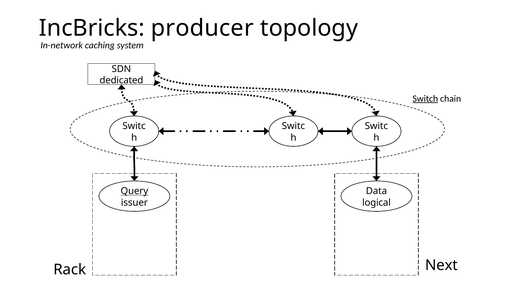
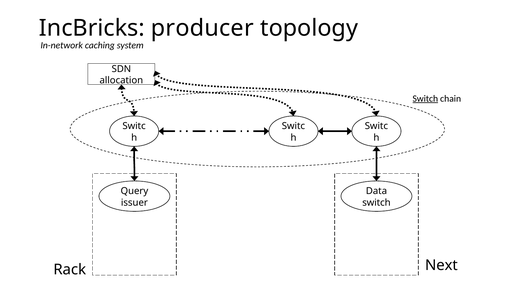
dedicated: dedicated -> allocation (121, 81)
Query underline: present -> none (134, 191)
logical: logical -> switch (376, 203)
